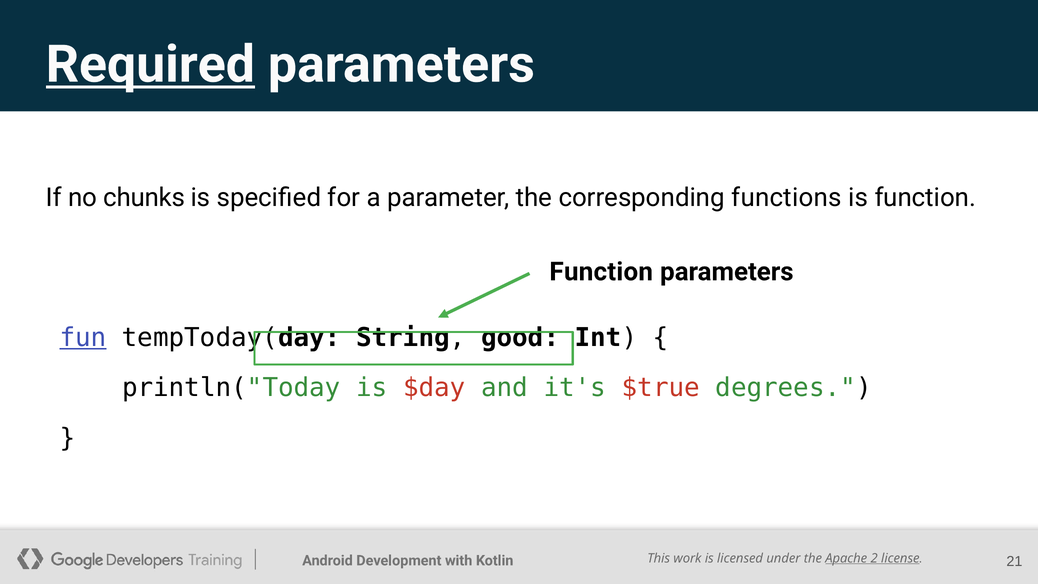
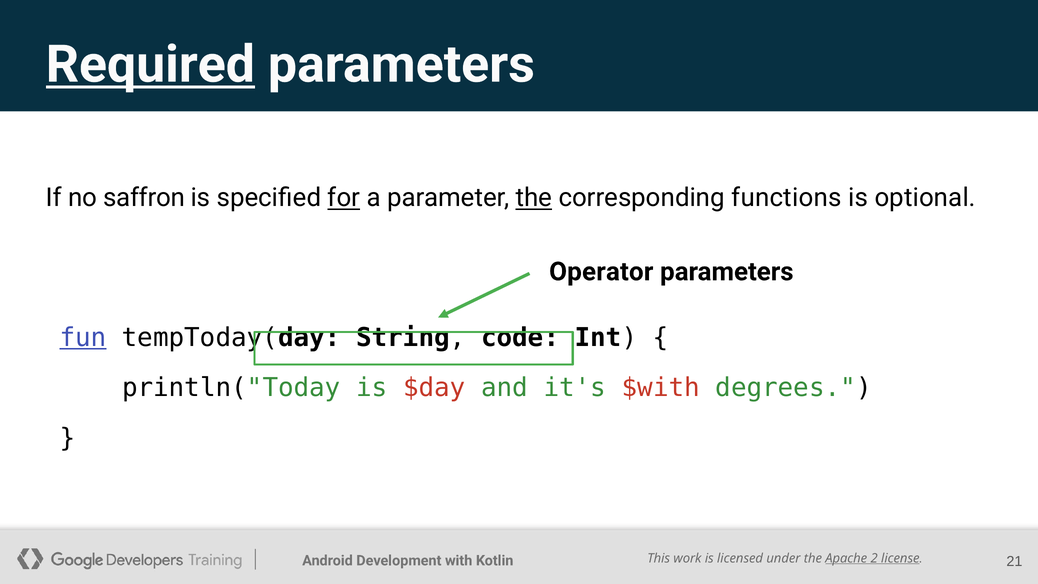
chunks: chunks -> saffron (144, 198)
for underline: none -> present (344, 198)
the underline: none -> present (534, 198)
is function: function -> optional (925, 198)
Function: Function -> Operator (601, 272)
good: good -> code (520, 338)
$true: $true -> $with (661, 388)
